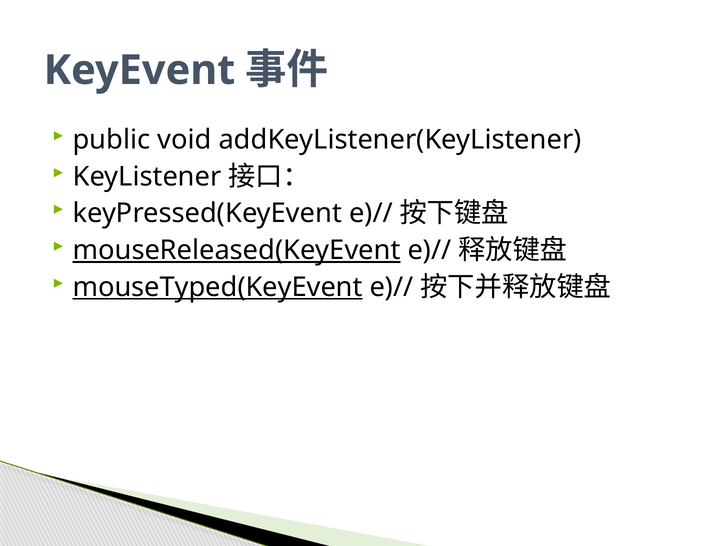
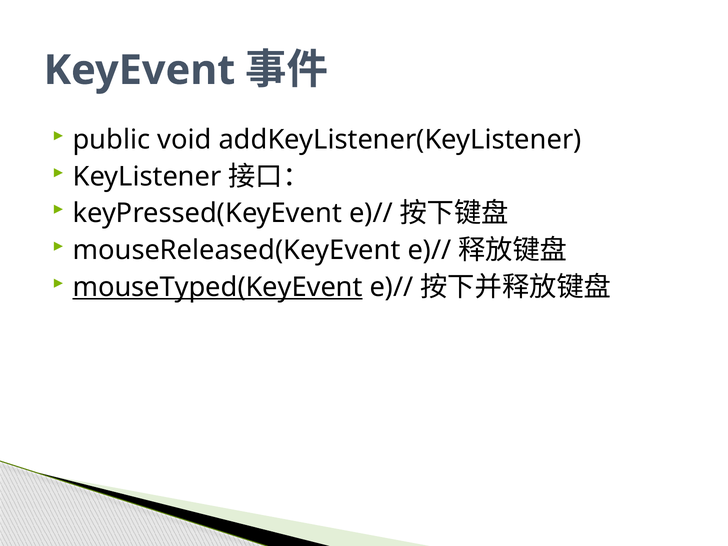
mouseReleased(KeyEvent underline: present -> none (237, 250)
